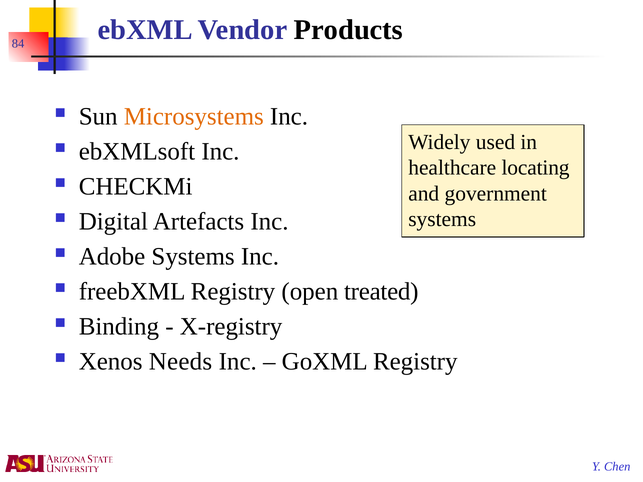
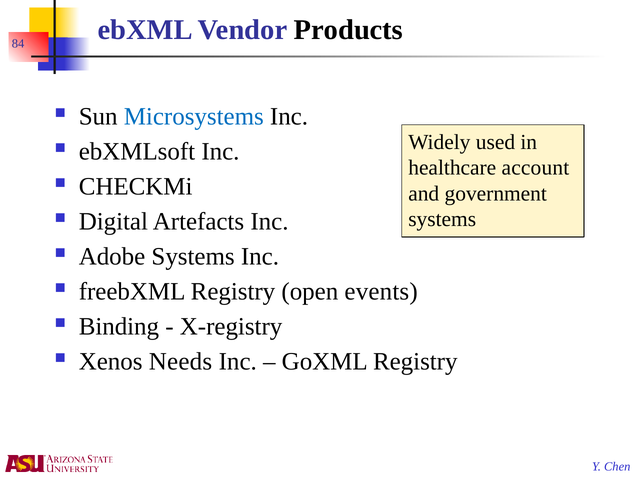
Microsystems colour: orange -> blue (194, 116)
locating: locating -> account (535, 168)
treated: treated -> events (381, 292)
